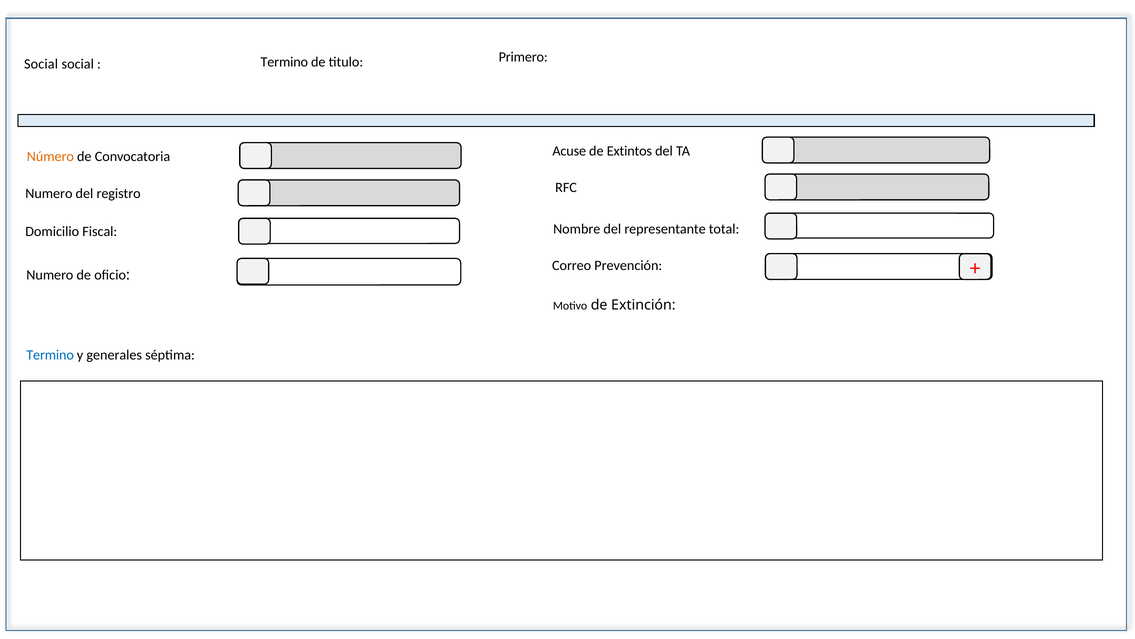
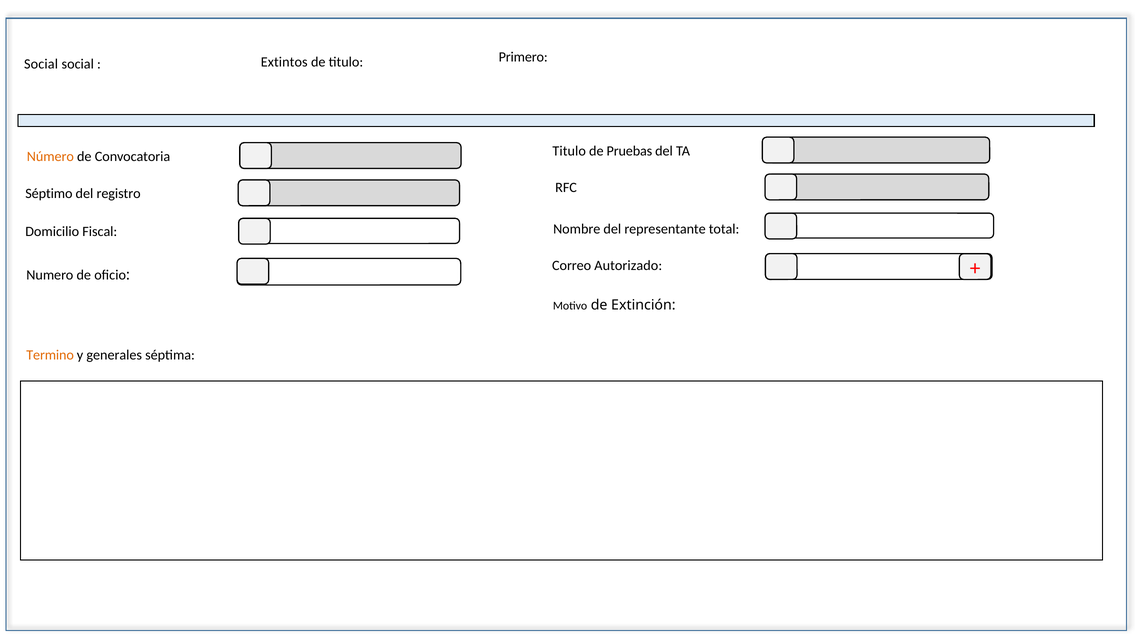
Termino: Termino -> Extintos (284, 62)
Acuse: Acuse -> Titulo (569, 151)
Extintos: Extintos -> Pruebas (629, 151)
Numero: Numero -> Séptimo (49, 193)
Prevención: Prevención -> Autorizado (628, 265)
Termino colour: blue -> orange (50, 355)
